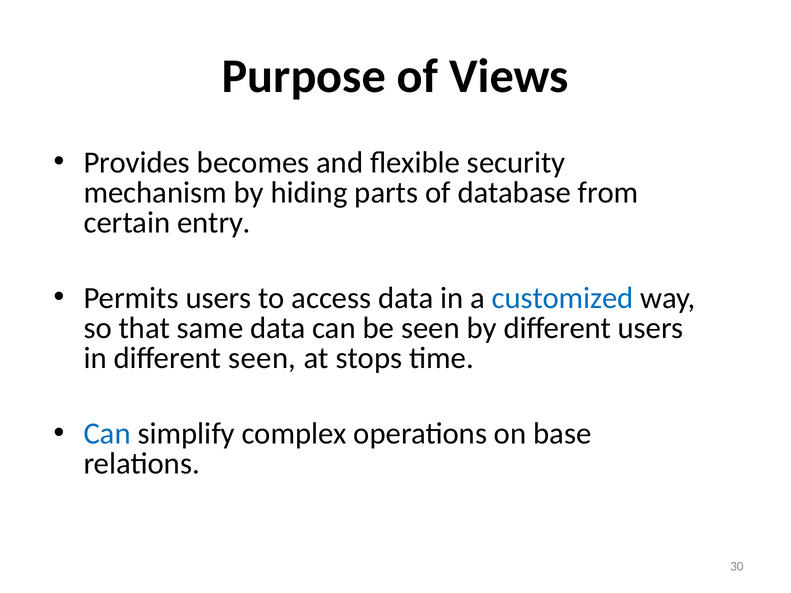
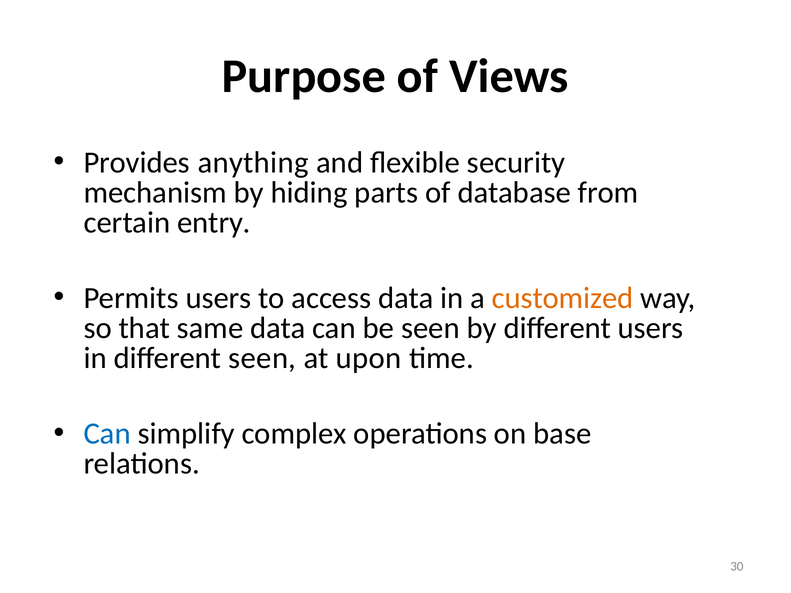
becomes: becomes -> anything (253, 163)
customized colour: blue -> orange (563, 298)
stops: stops -> upon (369, 358)
